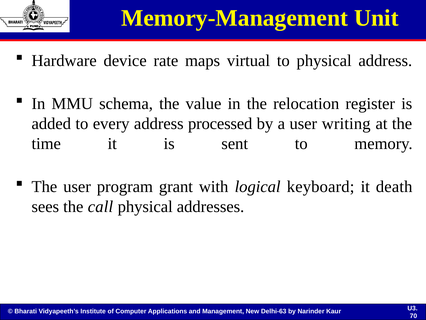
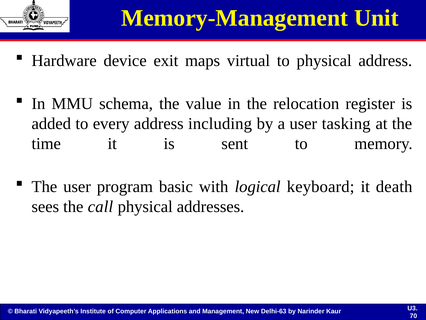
rate: rate -> exit (166, 60)
processed: processed -> including (220, 123)
writing: writing -> tasking (346, 123)
grant: grant -> basic (176, 186)
